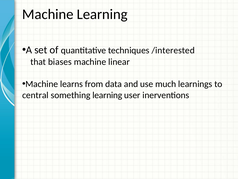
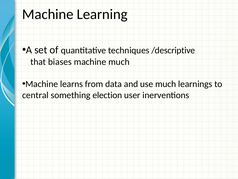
/interested: /interested -> /descriptive (173, 50)
machine linear: linear -> much (119, 62)
something learning: learning -> election (107, 95)
